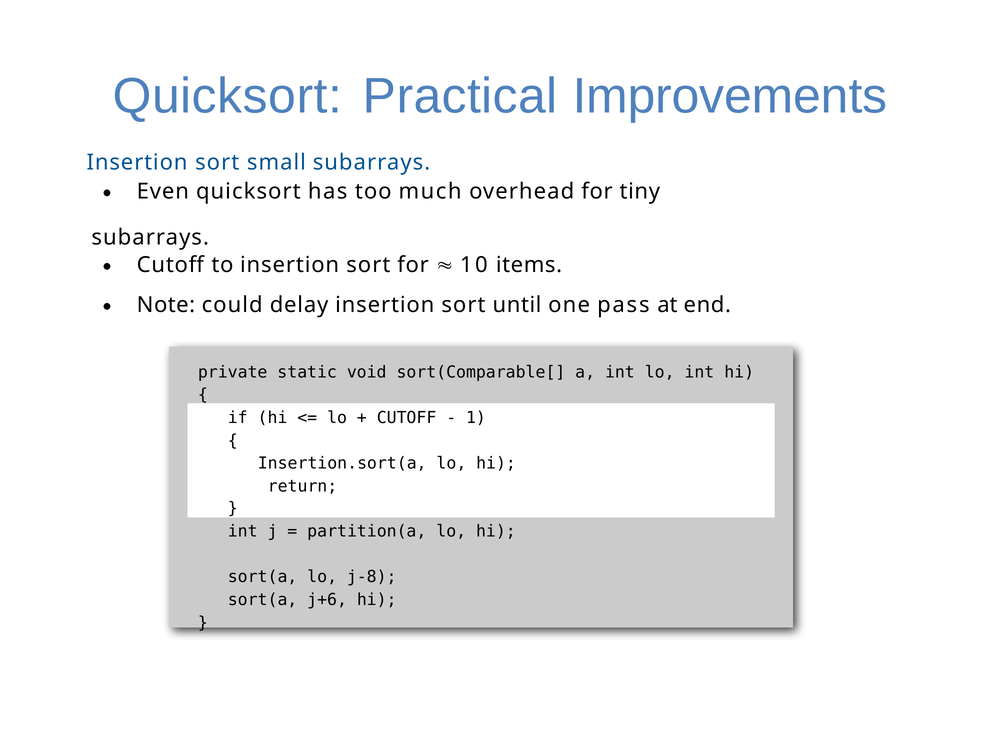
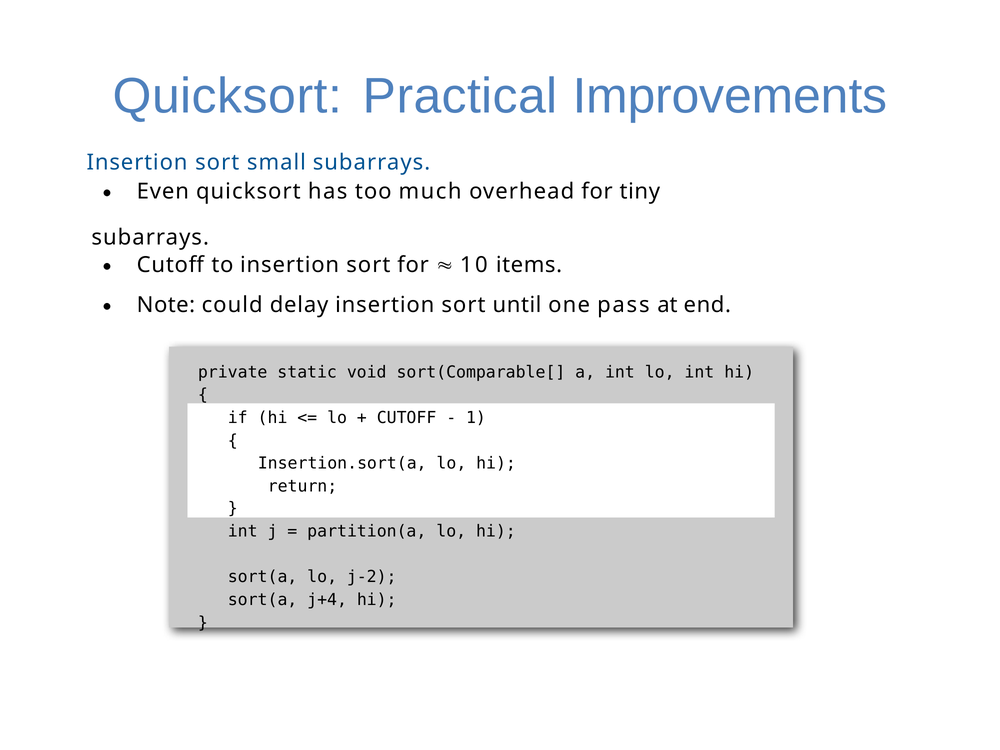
j-8: j-8 -> j-2 (372, 577)
j+6: j+6 -> j+4 (327, 600)
